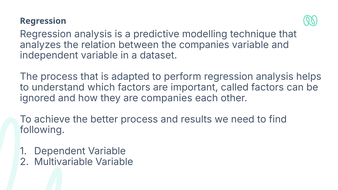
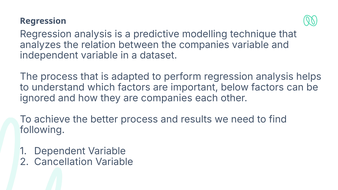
called: called -> below (235, 87)
Multivariable: Multivariable -> Cancellation (63, 162)
